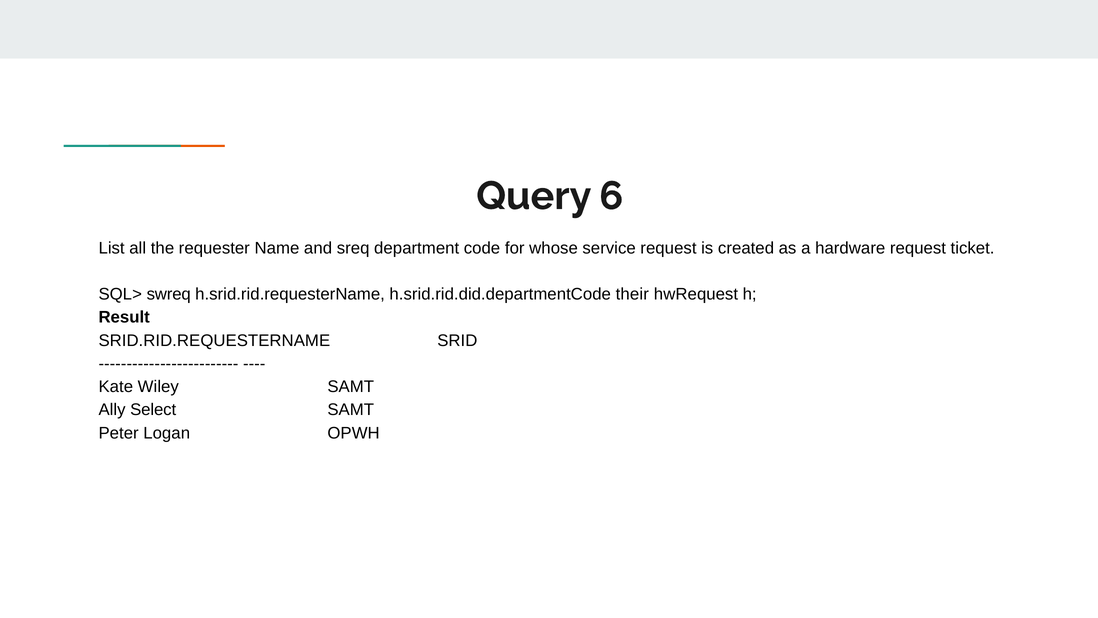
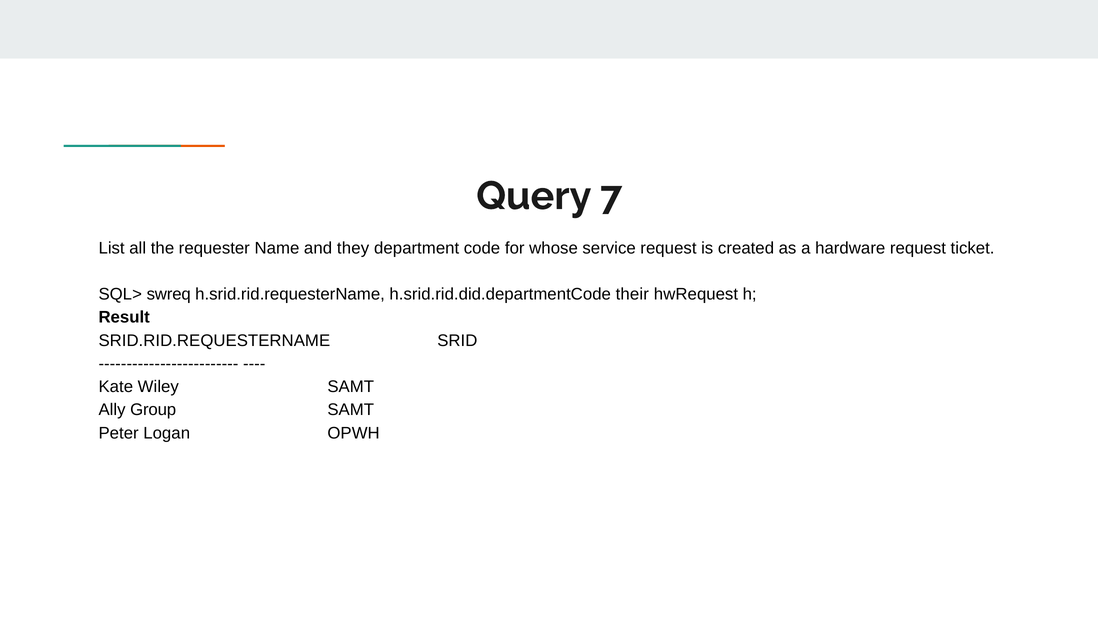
6: 6 -> 7 (611, 196)
sreq: sreq -> they (353, 248)
Select: Select -> Group (153, 410)
